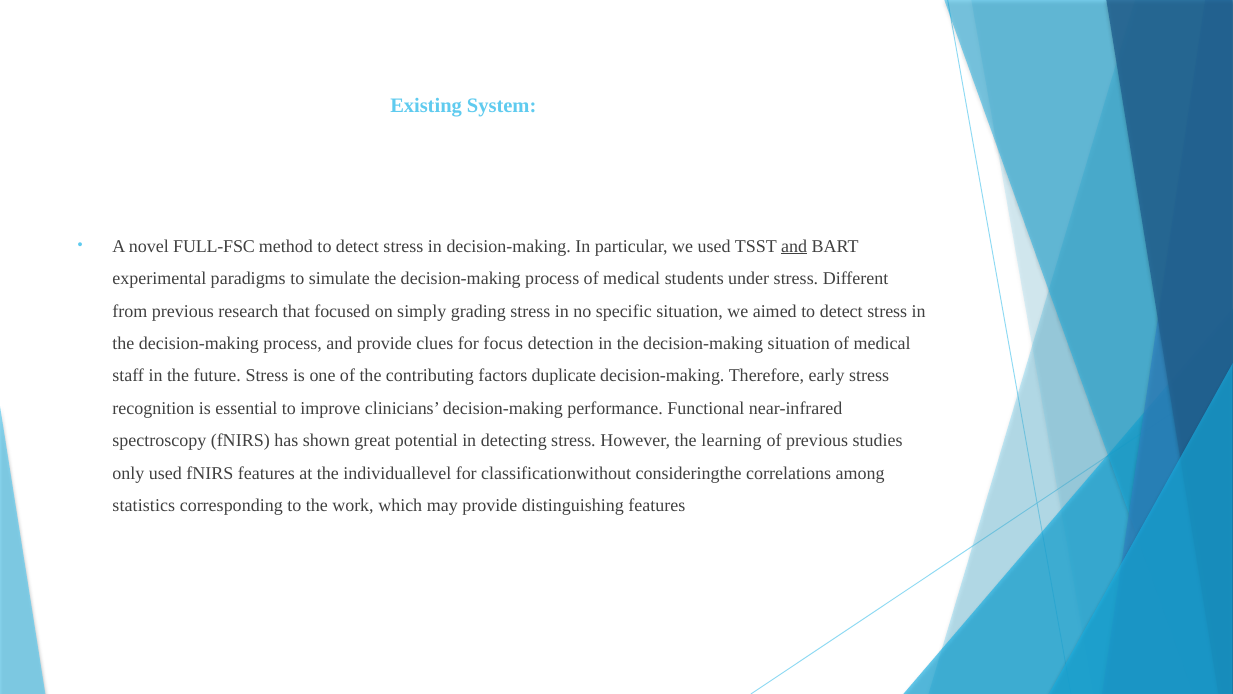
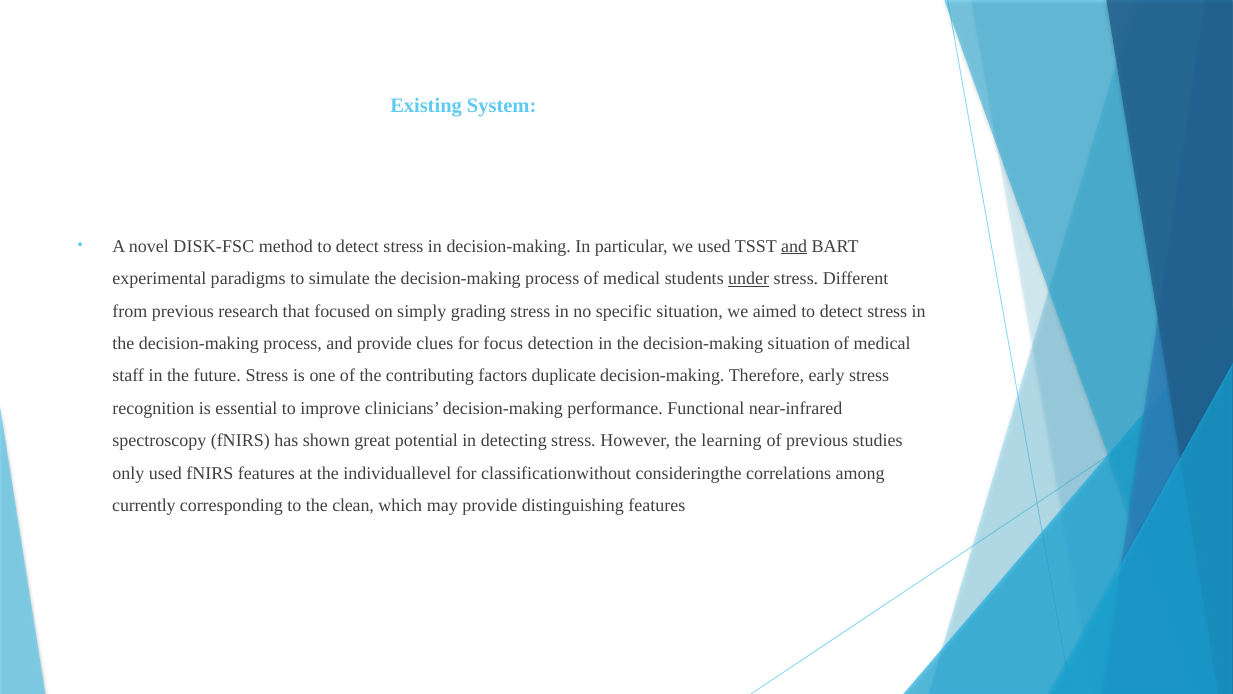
FULL-FSC: FULL-FSC -> DISK-FSC (214, 246)
under underline: none -> present (749, 278)
statistics: statistics -> currently (144, 506)
work: work -> clean (353, 506)
